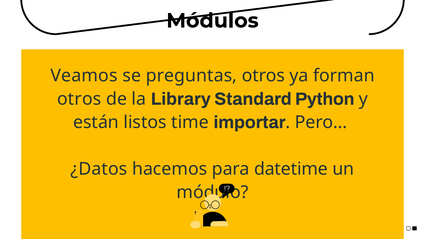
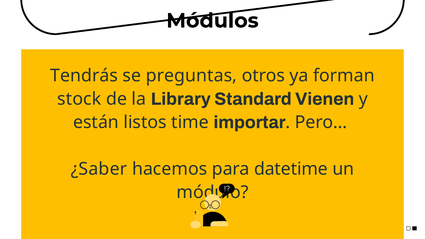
Veamos: Veamos -> Tendrás (84, 76)
otros: otros -> stock (79, 99)
Python: Python -> Vienen (325, 99)
¿Datos: ¿Datos -> ¿Saber (99, 169)
